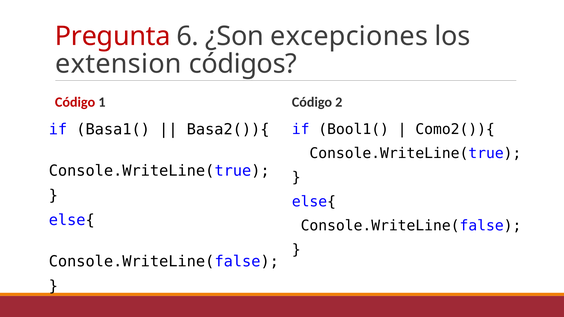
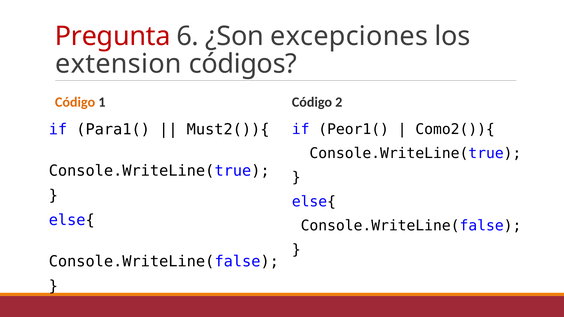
Código colour: red -> orange (75, 102)
Bool1(: Bool1( -> Peor1( (354, 129)
Basa1(: Basa1( -> Para1( (113, 130)
Basa2()){: Basa2()){ -> Must2()){ (228, 130)
